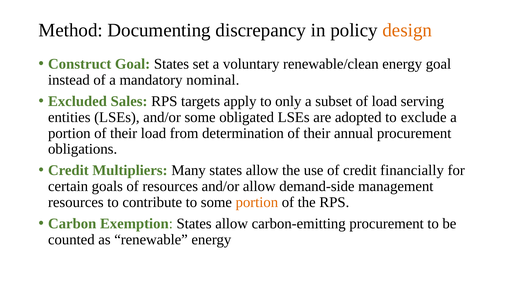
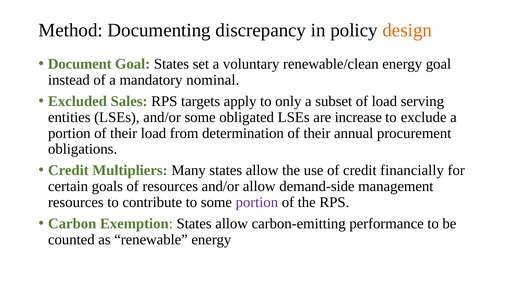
Construct: Construct -> Document (80, 64)
adopted: adopted -> increase (358, 117)
portion colour: orange -> purple (257, 202)
carbon-emitting procurement: procurement -> performance (387, 223)
